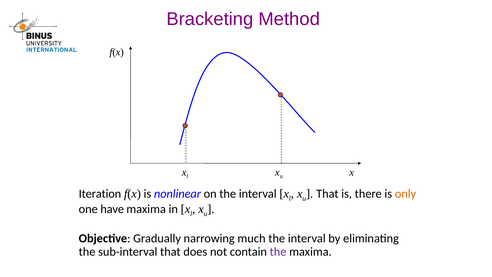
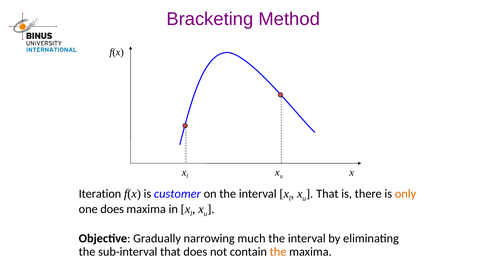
nonlinear: nonlinear -> customer (177, 194)
one have: have -> does (112, 209)
the colour: purple -> orange (278, 251)
